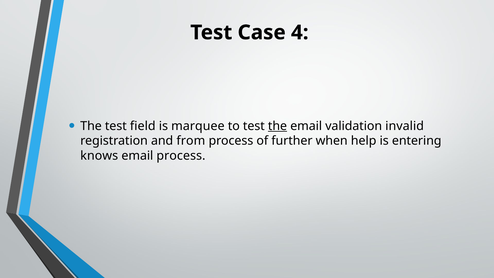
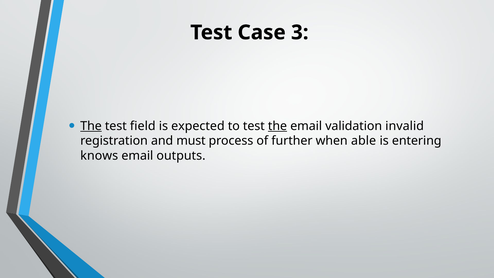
4: 4 -> 3 (300, 32)
The underline: none -> present (91, 126)
marquee: marquee -> expected (198, 126)
from: from -> must (191, 141)
help: help -> able (364, 141)
email process: process -> outputs (181, 156)
